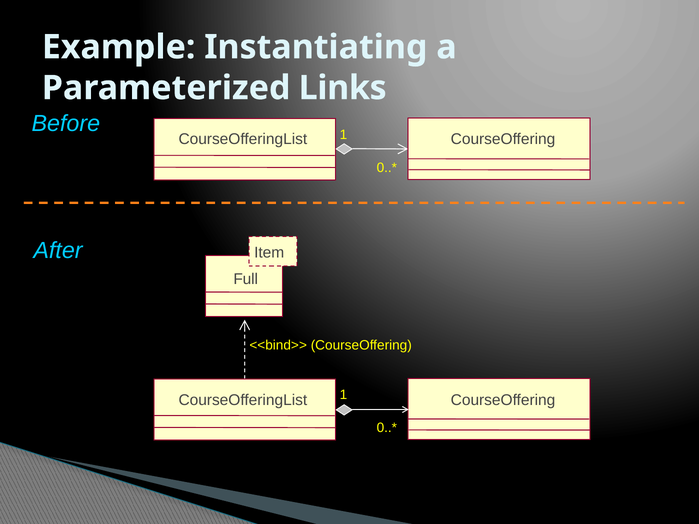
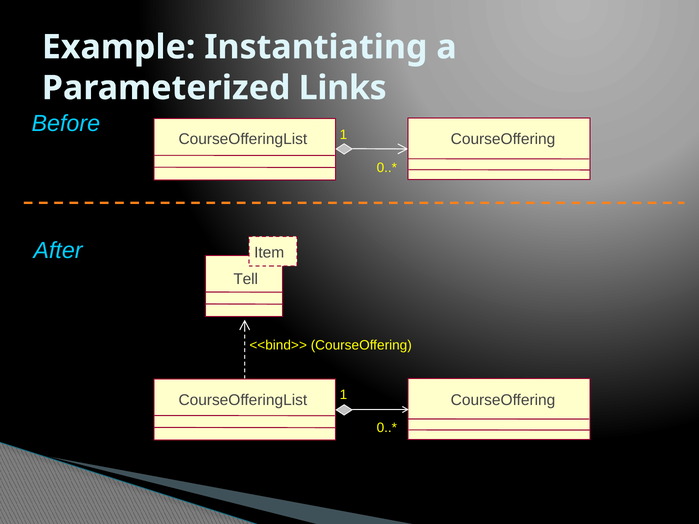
Full: Full -> Tell (246, 279)
